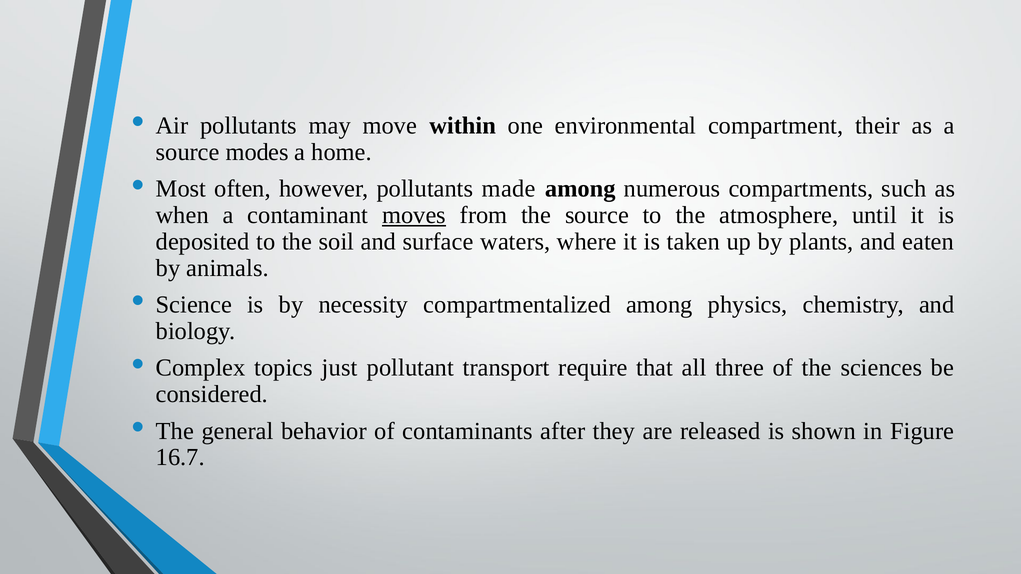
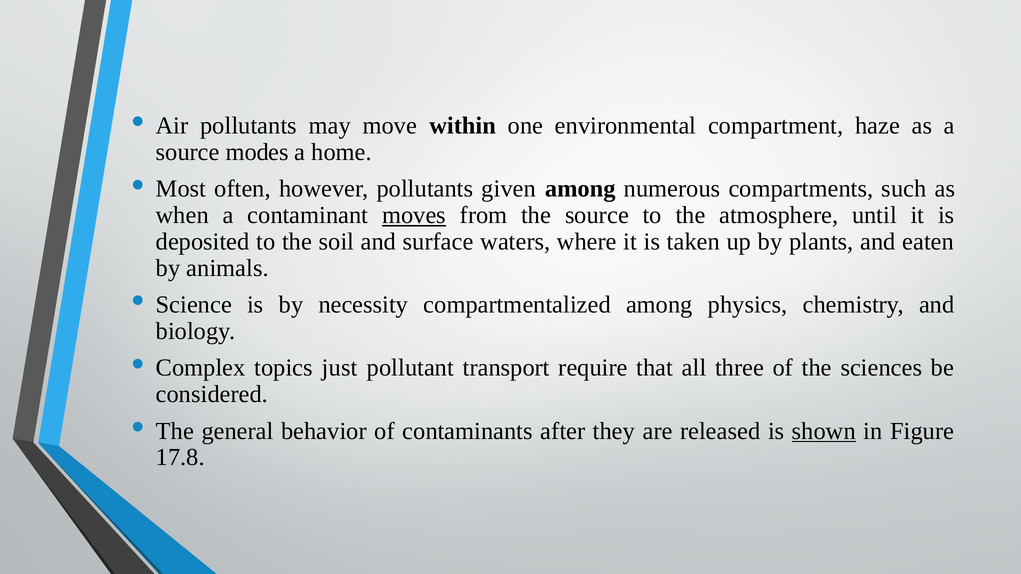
their: their -> haze (877, 126)
made: made -> given (509, 189)
shown underline: none -> present (824, 431)
16.7: 16.7 -> 17.8 (180, 458)
